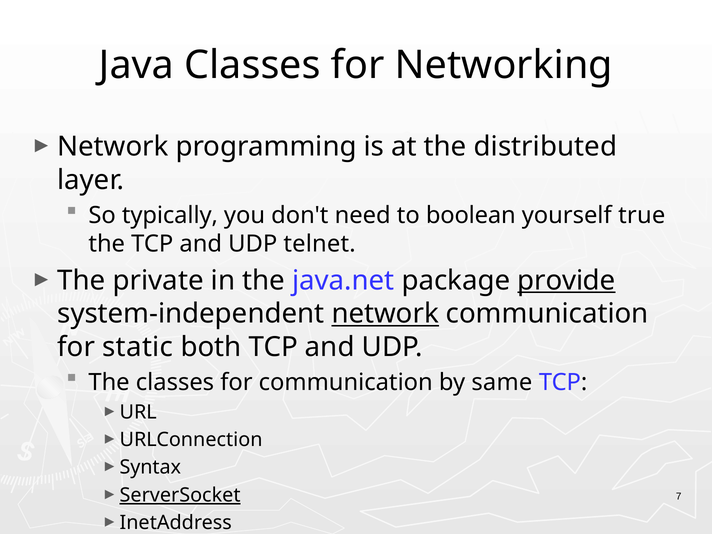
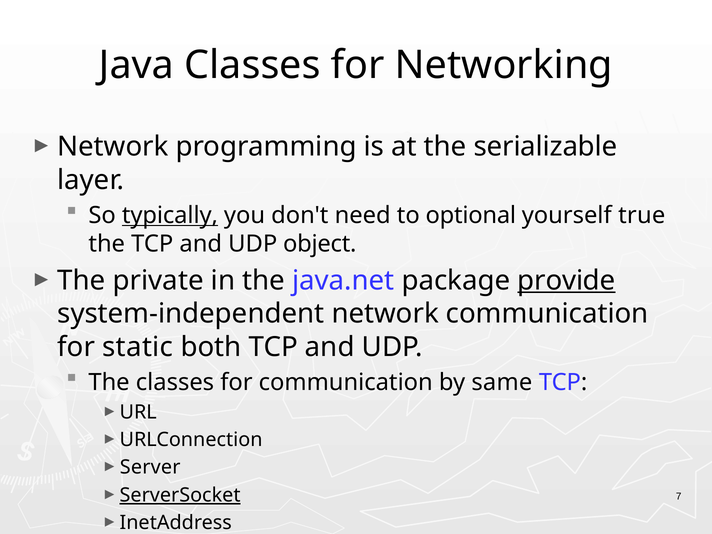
distributed: distributed -> serializable (546, 147)
typically underline: none -> present (170, 215)
boolean: boolean -> optional (471, 215)
telnet: telnet -> object (320, 244)
network underline: present -> none (385, 314)
Syntax: Syntax -> Server (150, 467)
